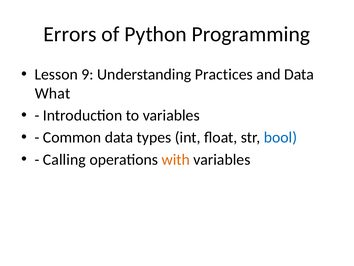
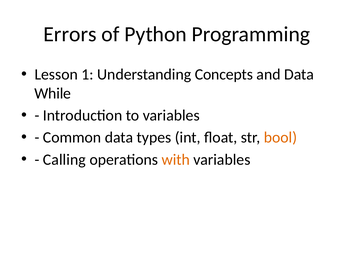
9: 9 -> 1 (87, 74)
Practices: Practices -> Concepts (224, 74)
What: What -> While (53, 93)
bool colour: blue -> orange (280, 137)
